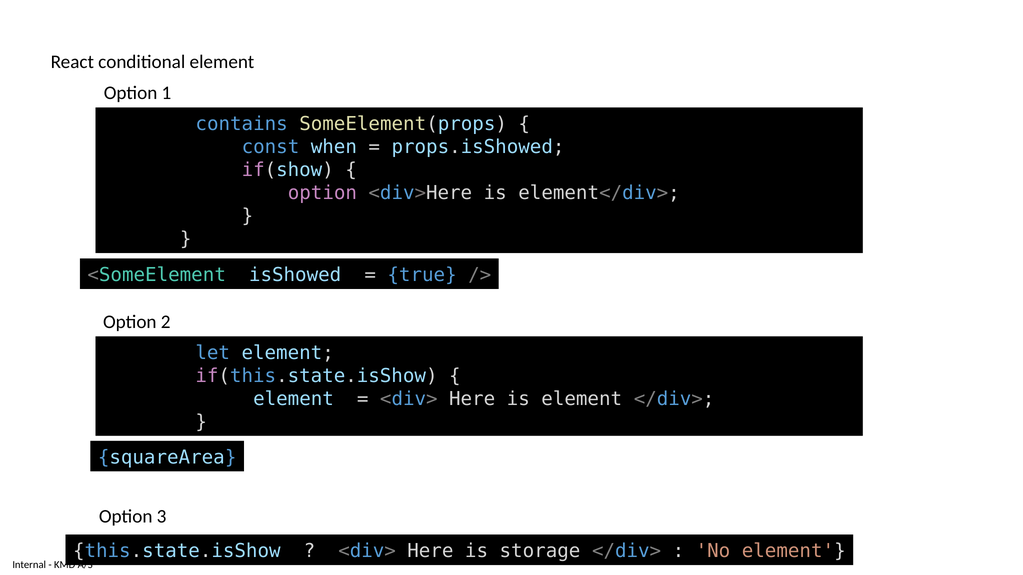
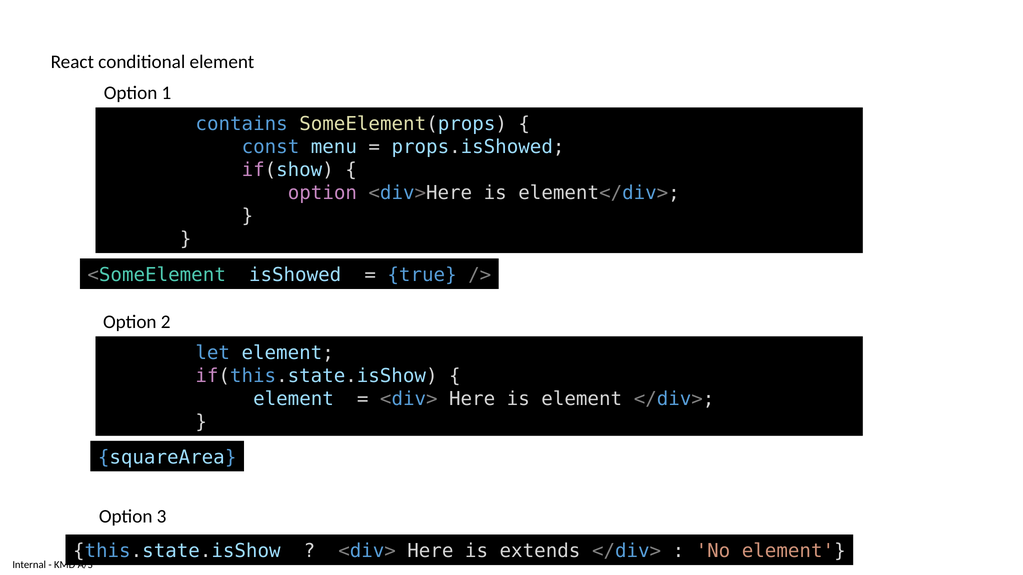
when: when -> menu (334, 147)
storage: storage -> extends (540, 552)
